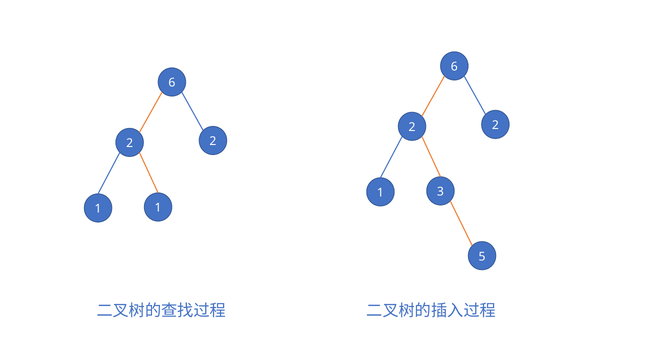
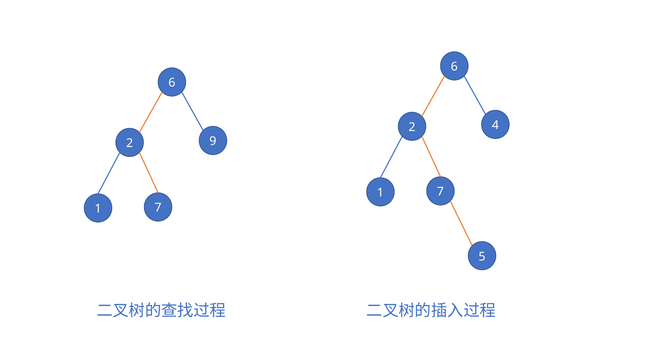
2: 2 -> 4 (495, 125)
2: 2 -> 9 (213, 141)
3: 3 -> 7 (440, 192)
1: 1 -> 7 (158, 208)
